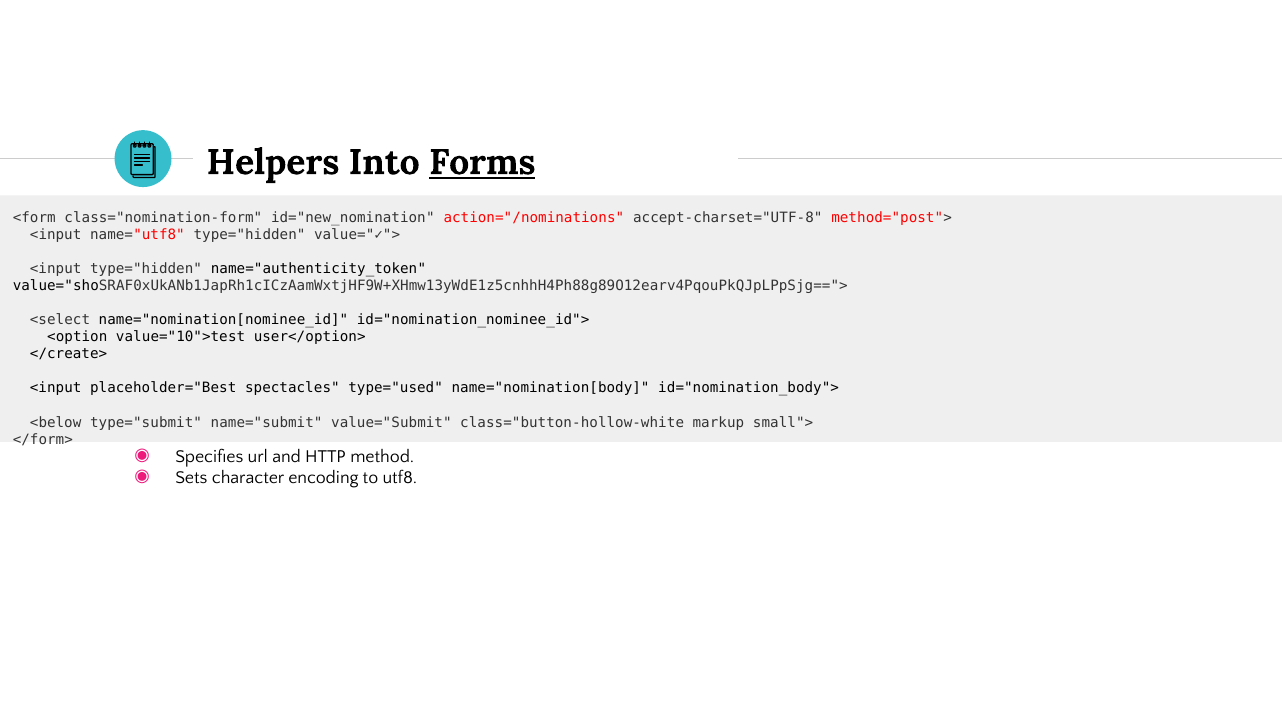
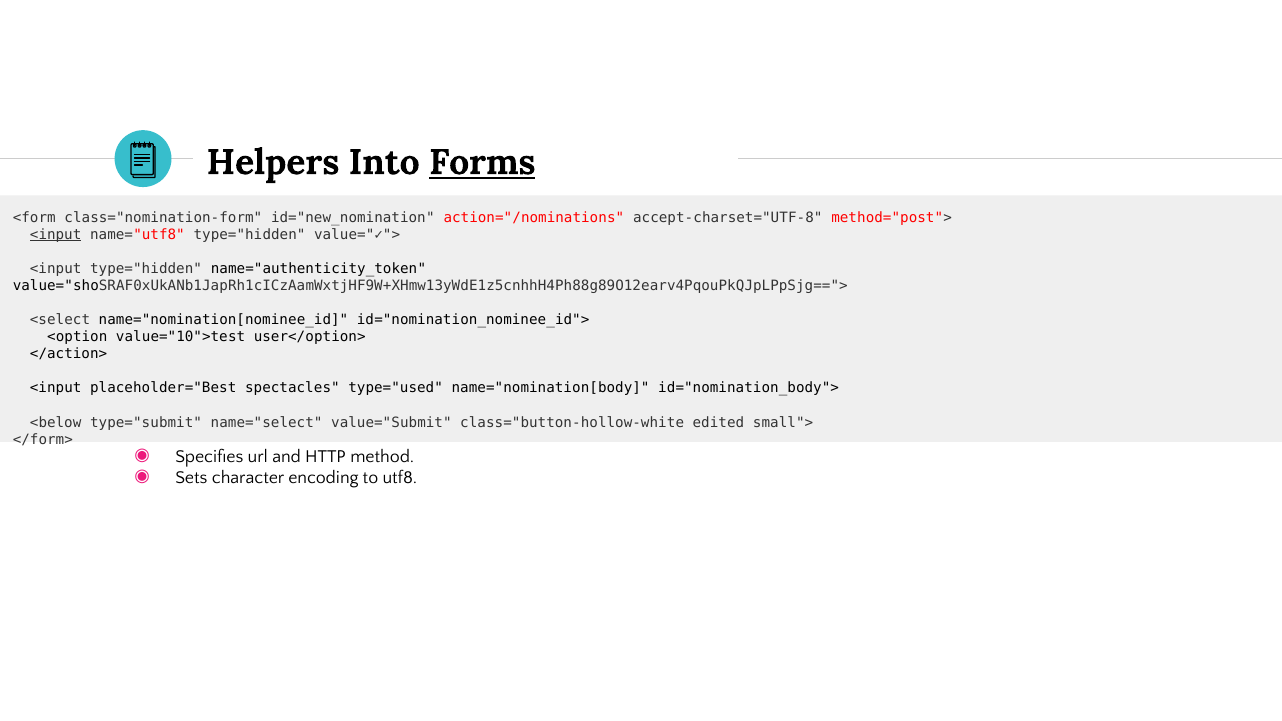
<input underline: none -> present (56, 235)
</create>: </create> -> </action> (69, 354)
name="submit: name="submit -> name="select (267, 422)
markup: markup -> edited (718, 422)
